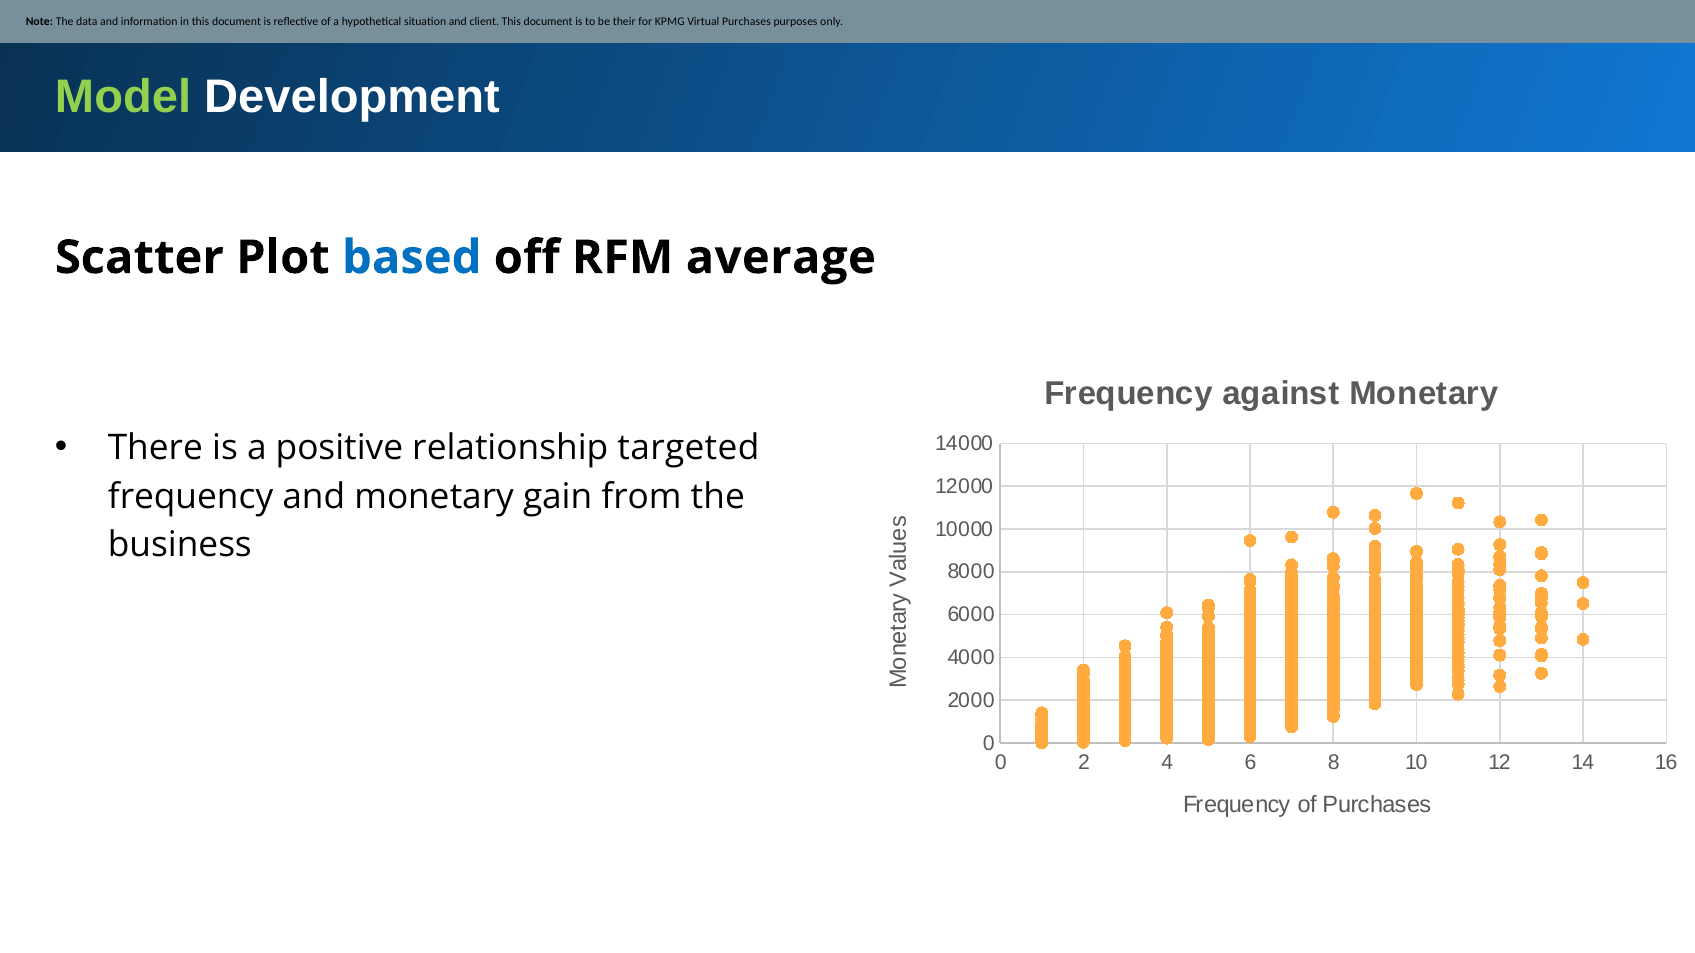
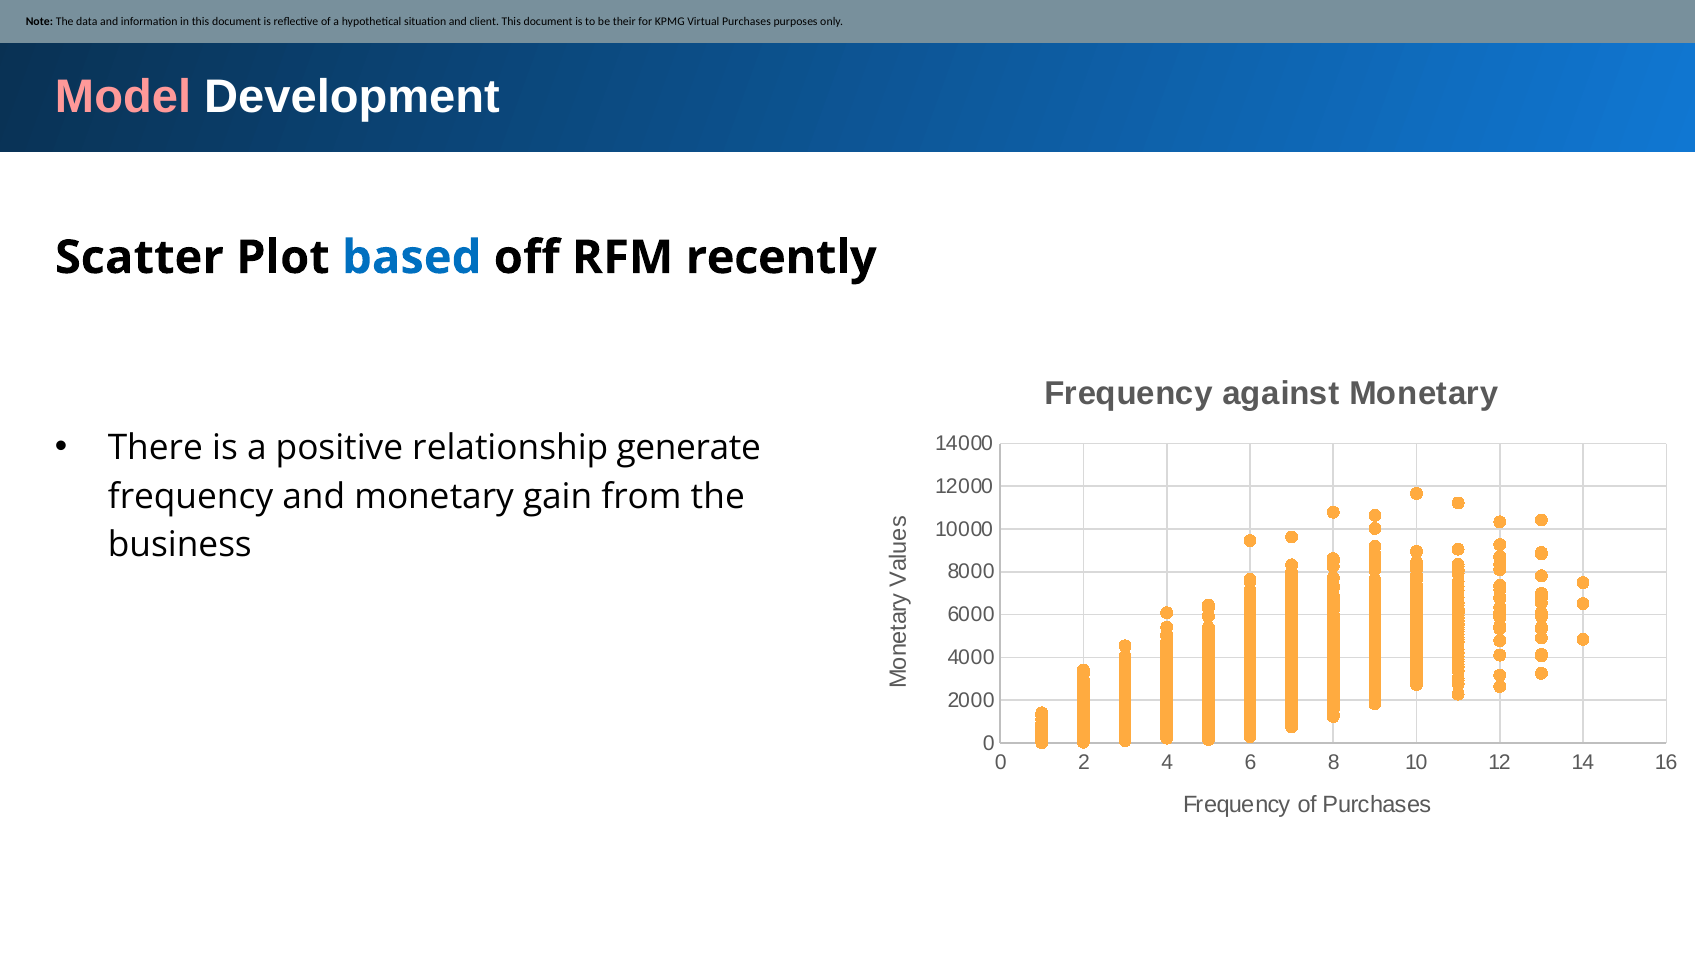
Model colour: light green -> pink (123, 97)
average: average -> recently (781, 258)
targeted: targeted -> generate (689, 448)
